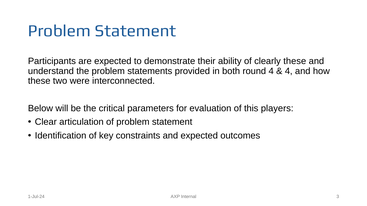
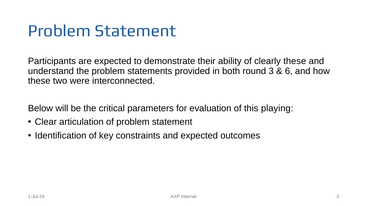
round 4: 4 -> 3 (271, 71)
4: 4 -> 6 (289, 71)
players: players -> playing (277, 109)
